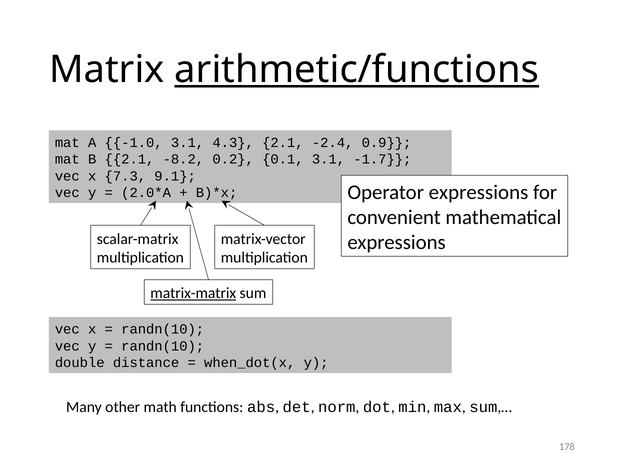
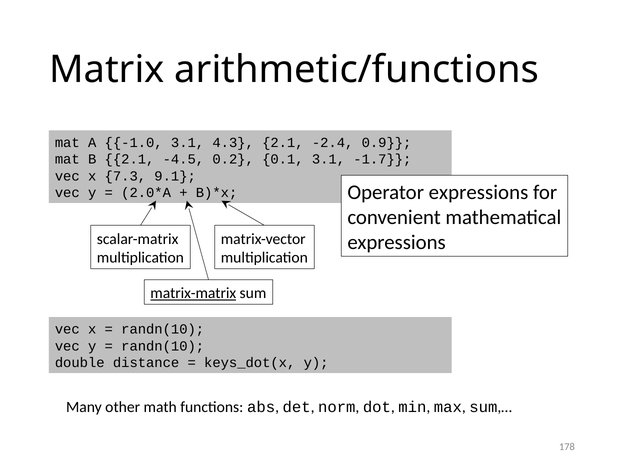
arithmetic/functions underline: present -> none (357, 70)
-8.2: -8.2 -> -4.5 (183, 159)
when_dot(x: when_dot(x -> keys_dot(x (250, 363)
